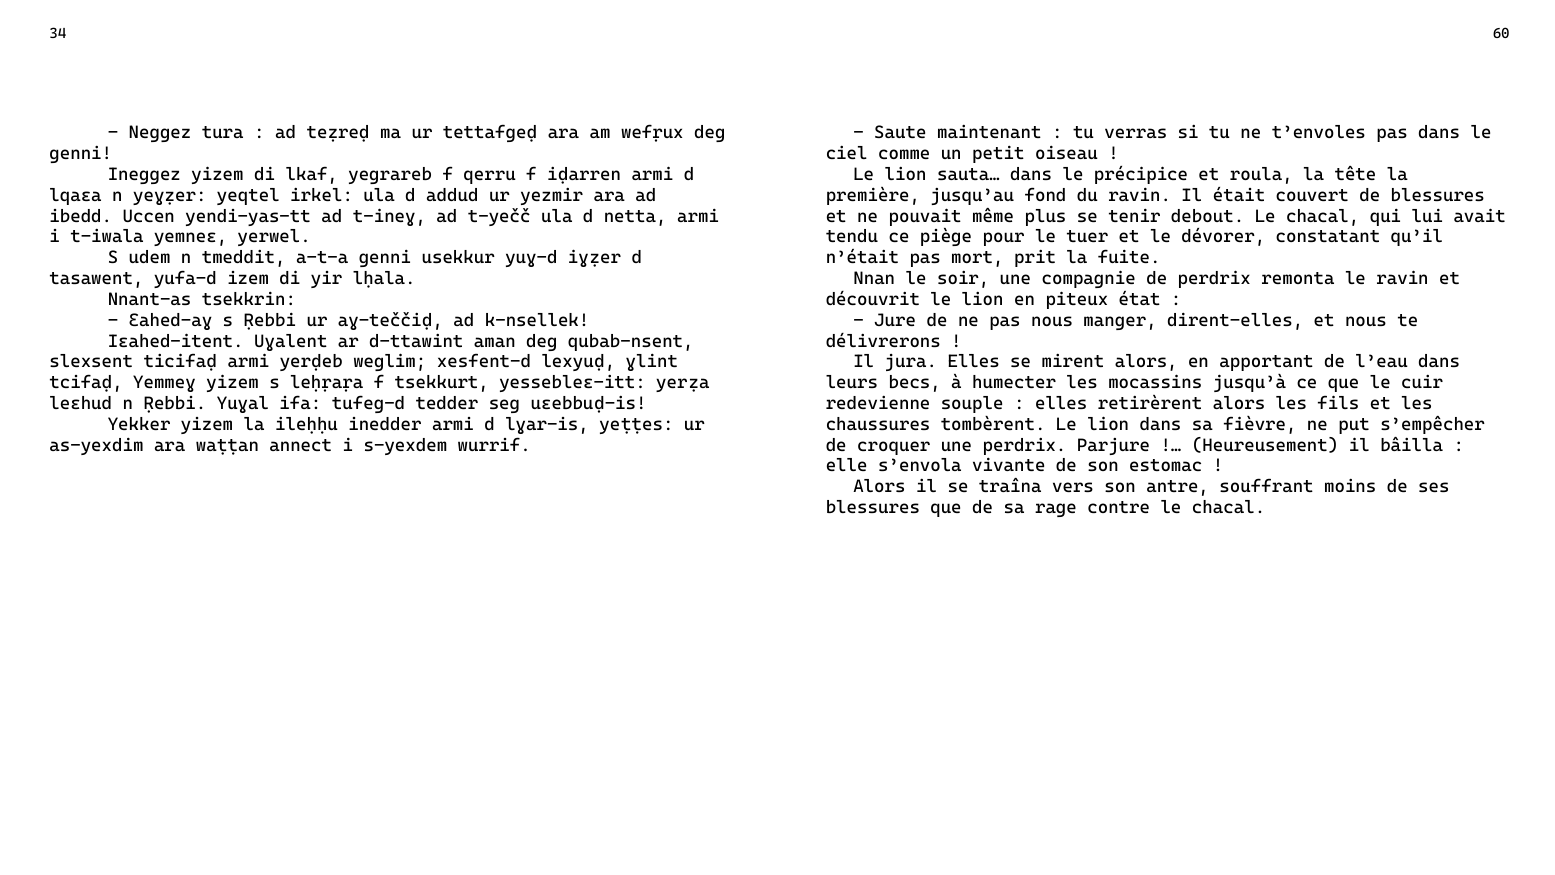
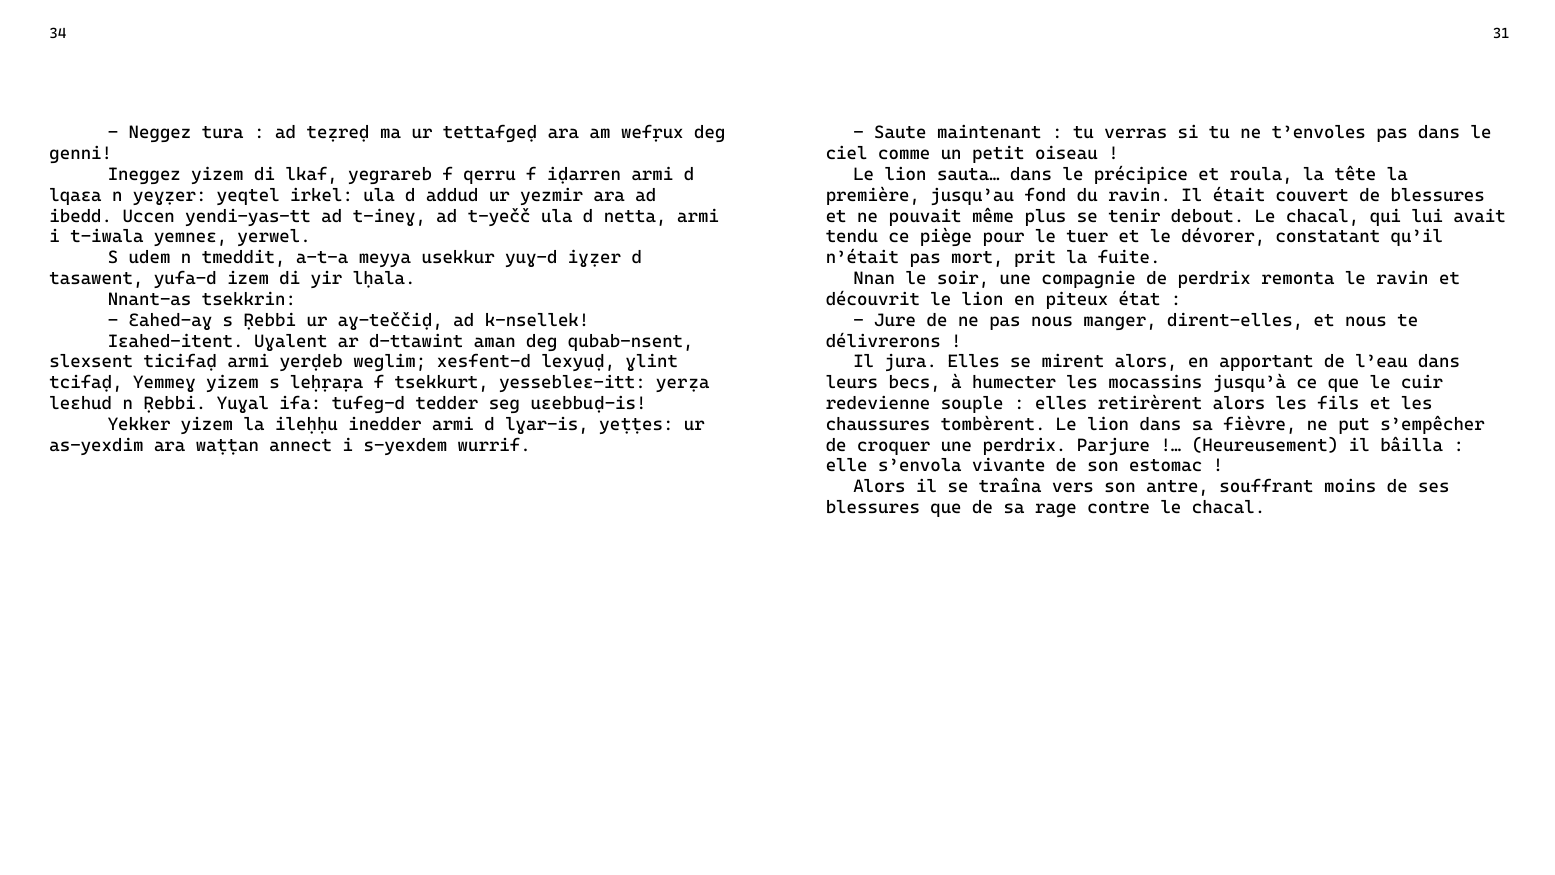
60: 60 -> 31 (1501, 34)
a-t-a genni: genni -> meyya (385, 258)
